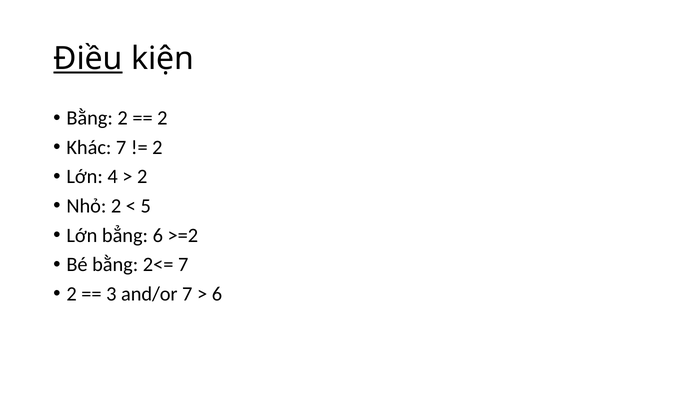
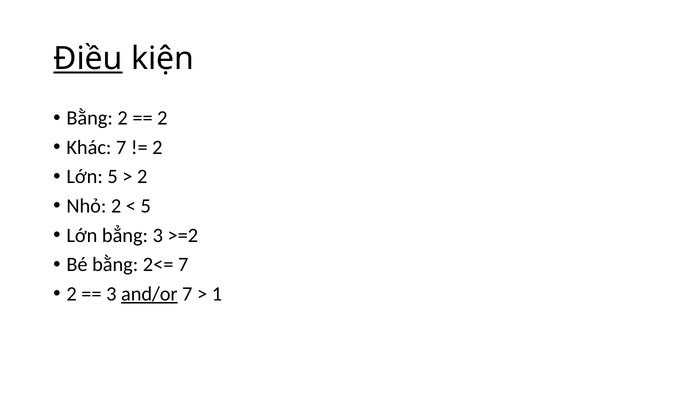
Lớn 4: 4 -> 5 (113, 177)
bẳng 6: 6 -> 3 (158, 235)
and/or underline: none -> present (149, 294)
6: 6 -> 1 (217, 294)
